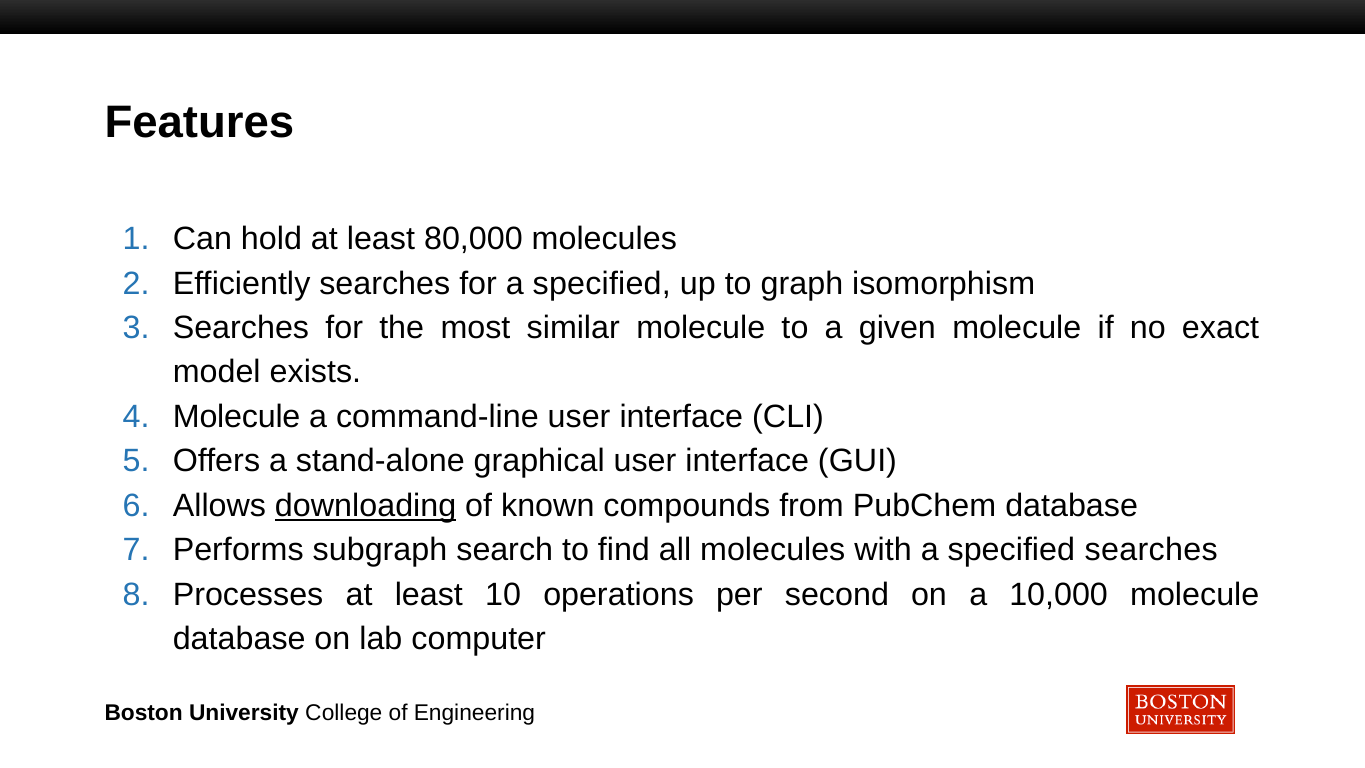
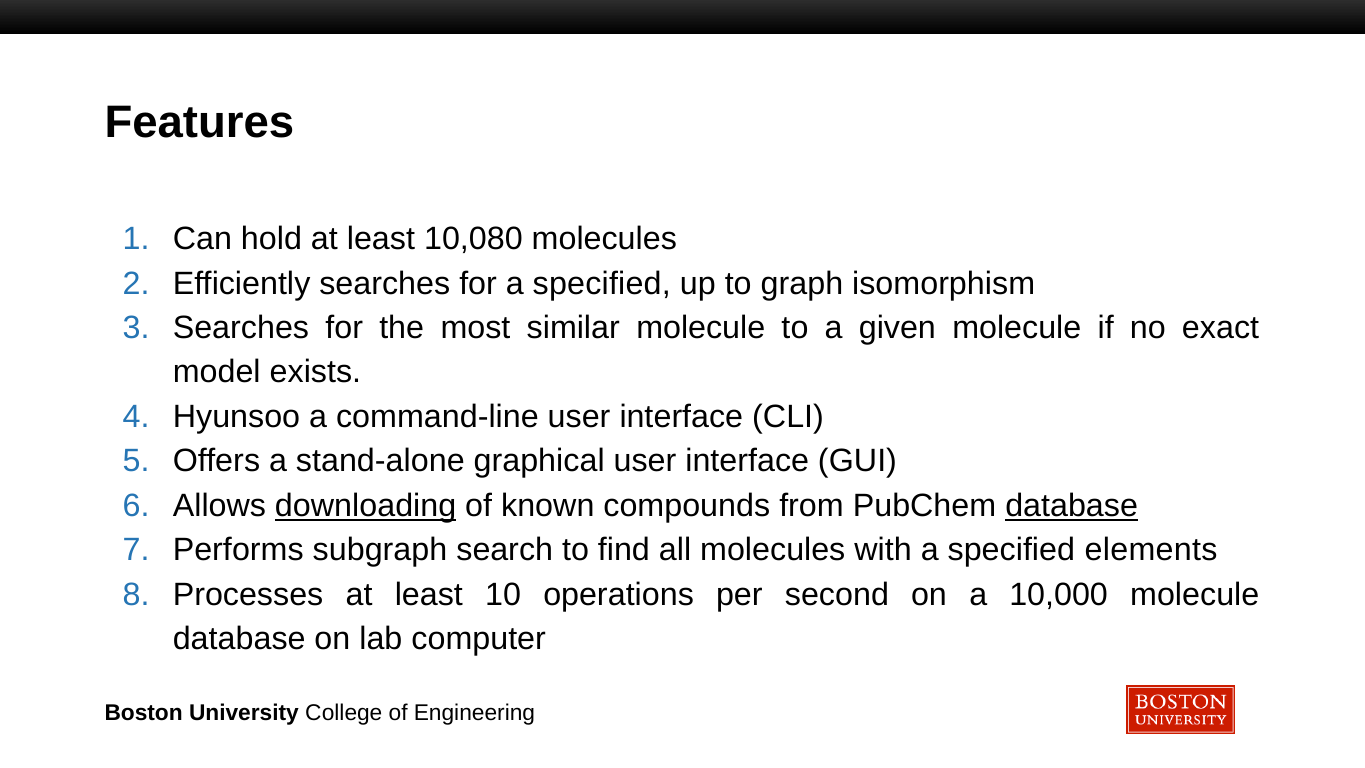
80,000: 80,000 -> 10,080 (473, 239)
Molecule: Molecule -> Hyunsoo (237, 417)
database underline: none -> present (1072, 506)
specified searches: searches -> elements (1151, 550)
